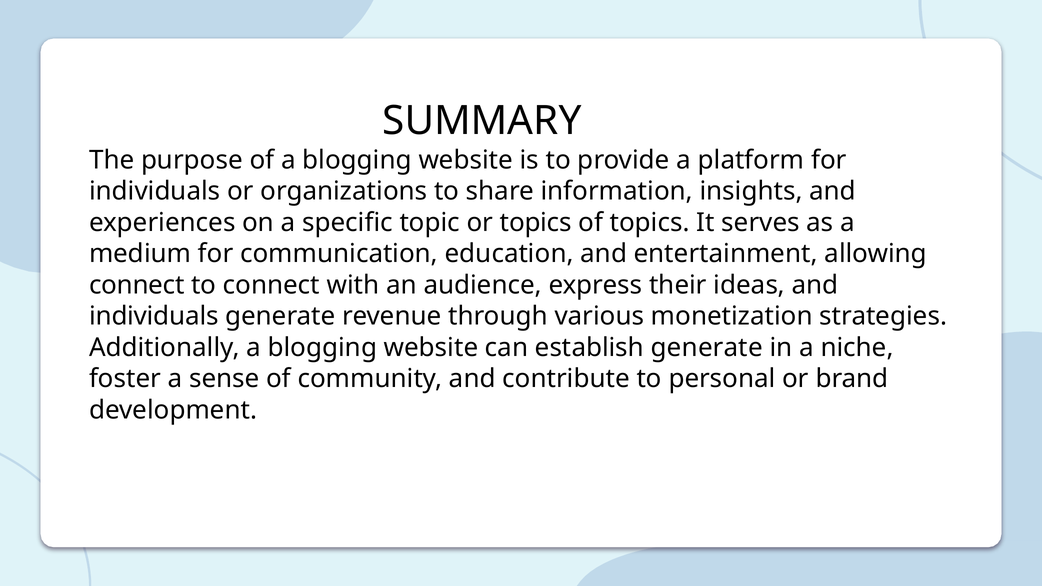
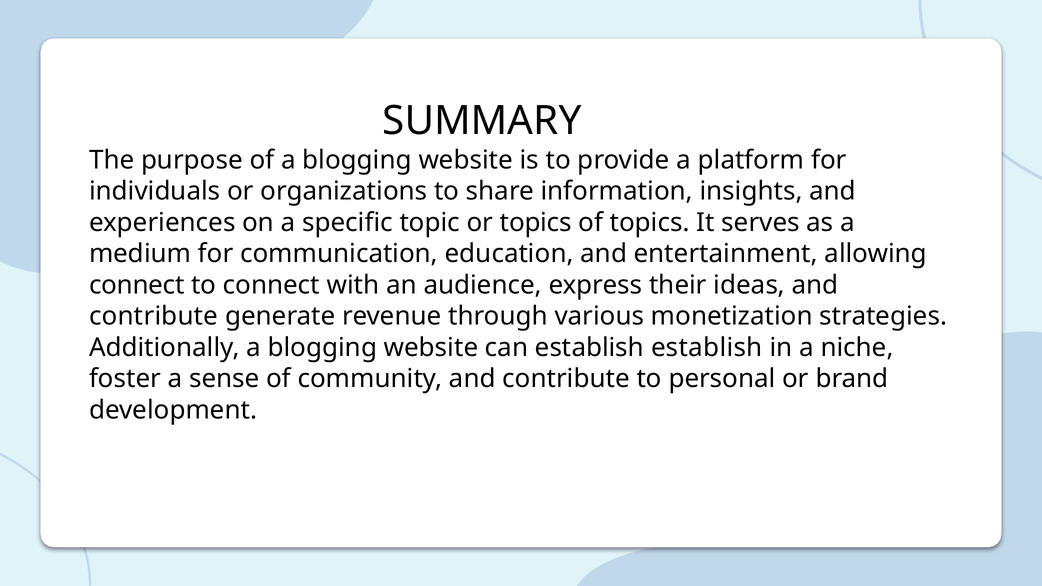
individuals: individuals -> contribute (154, 316)
establish generate: generate -> establish (707, 348)
